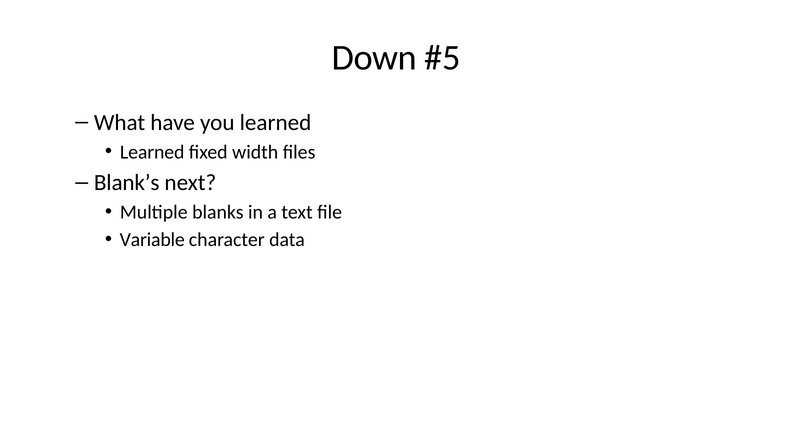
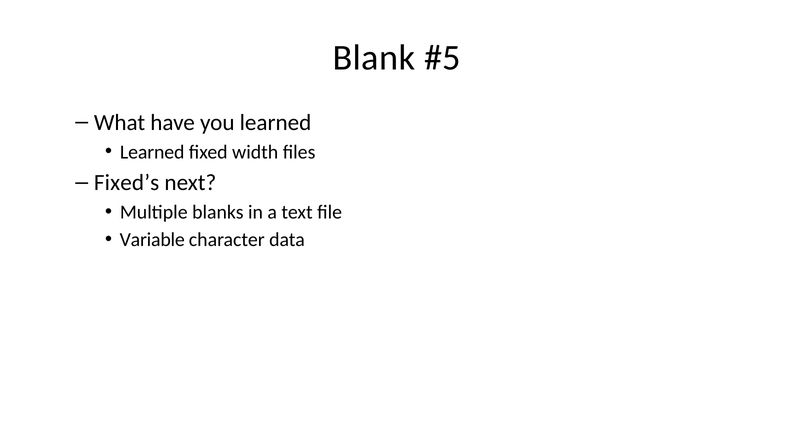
Down: Down -> Blank (374, 58)
Blank’s: Blank’s -> Fixed’s (127, 183)
